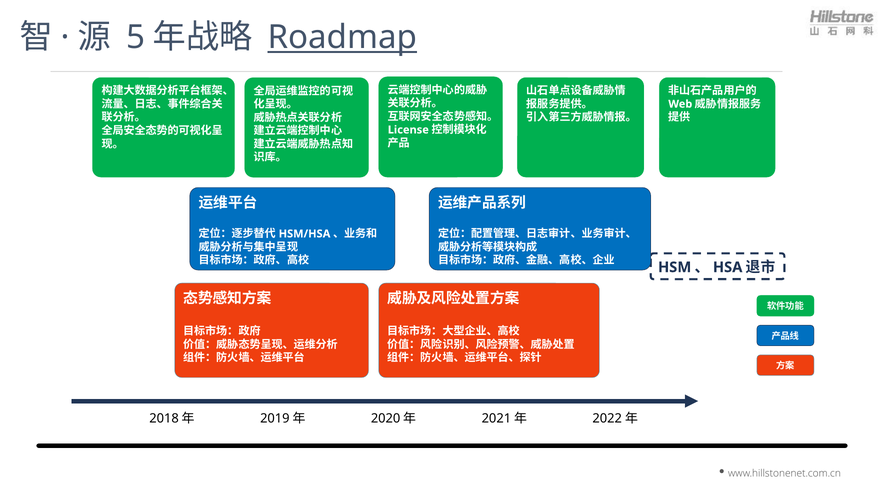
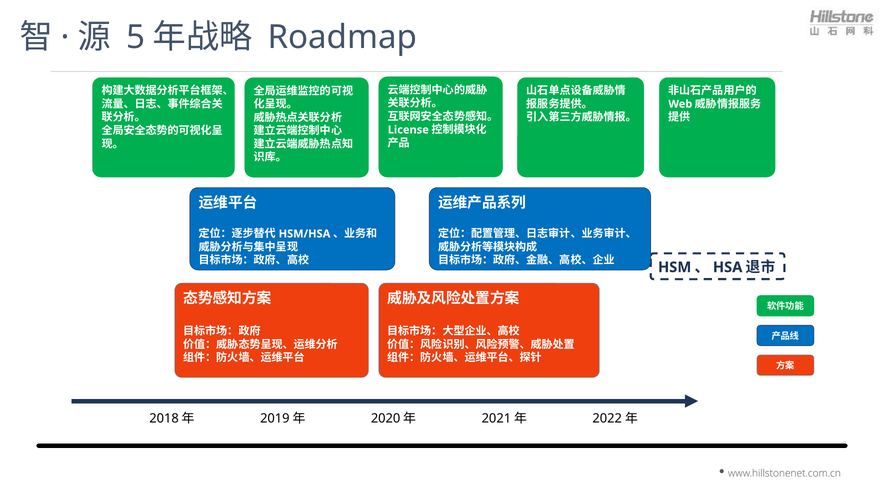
Roadmap underline: present -> none (342, 37)
